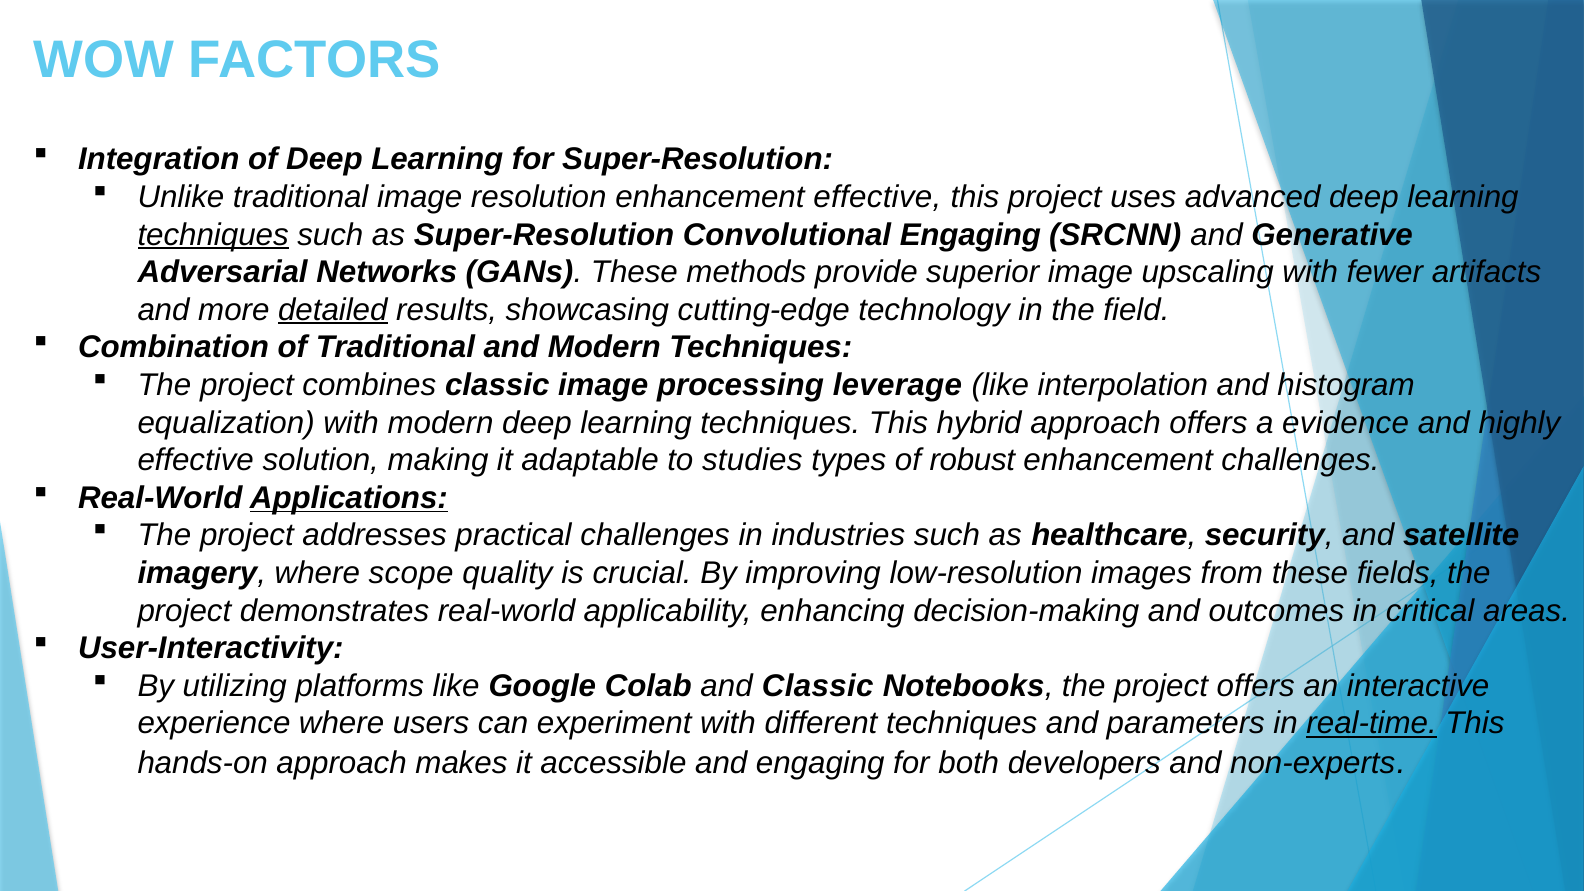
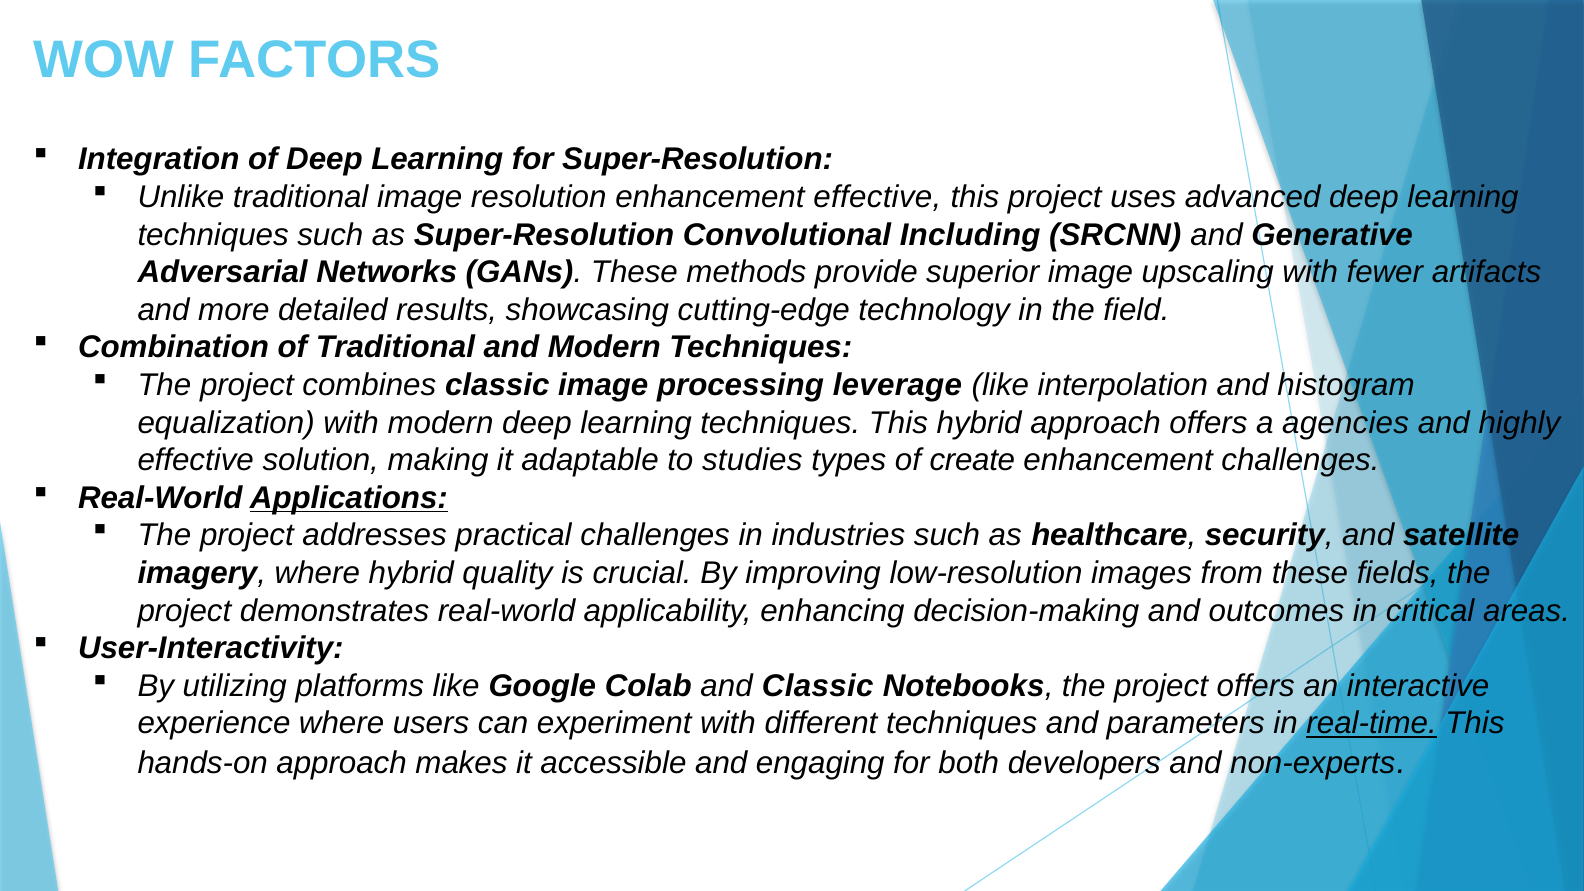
techniques underline: present -> none (213, 235)
Convolutional Engaging: Engaging -> Including (970, 235)
detailed underline: present -> none (333, 310)
evidence: evidence -> agencies (1346, 423)
robust: robust -> create (972, 460)
where scope: scope -> hybrid (411, 573)
